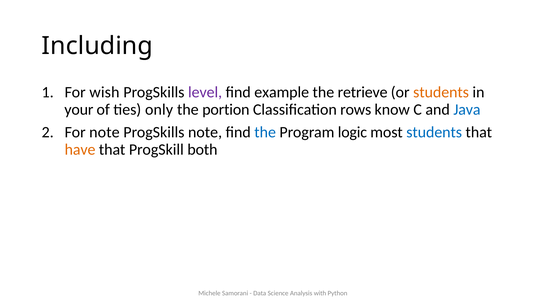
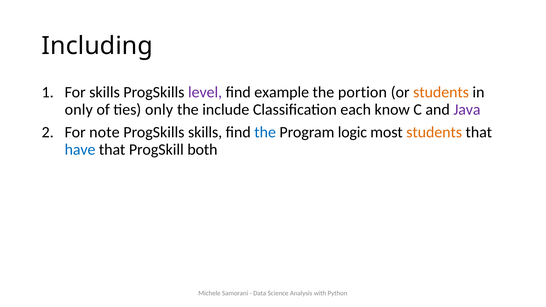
For wish: wish -> skills (105, 92)
retrieve: retrieve -> portion (362, 92)
your: your -> only (79, 110)
portion: portion -> include (226, 110)
rows: rows -> each (356, 110)
Java colour: blue -> purple (467, 110)
ProgSkills note: note -> skills (205, 132)
students colour: blue -> orange (434, 132)
have colour: orange -> blue (80, 150)
